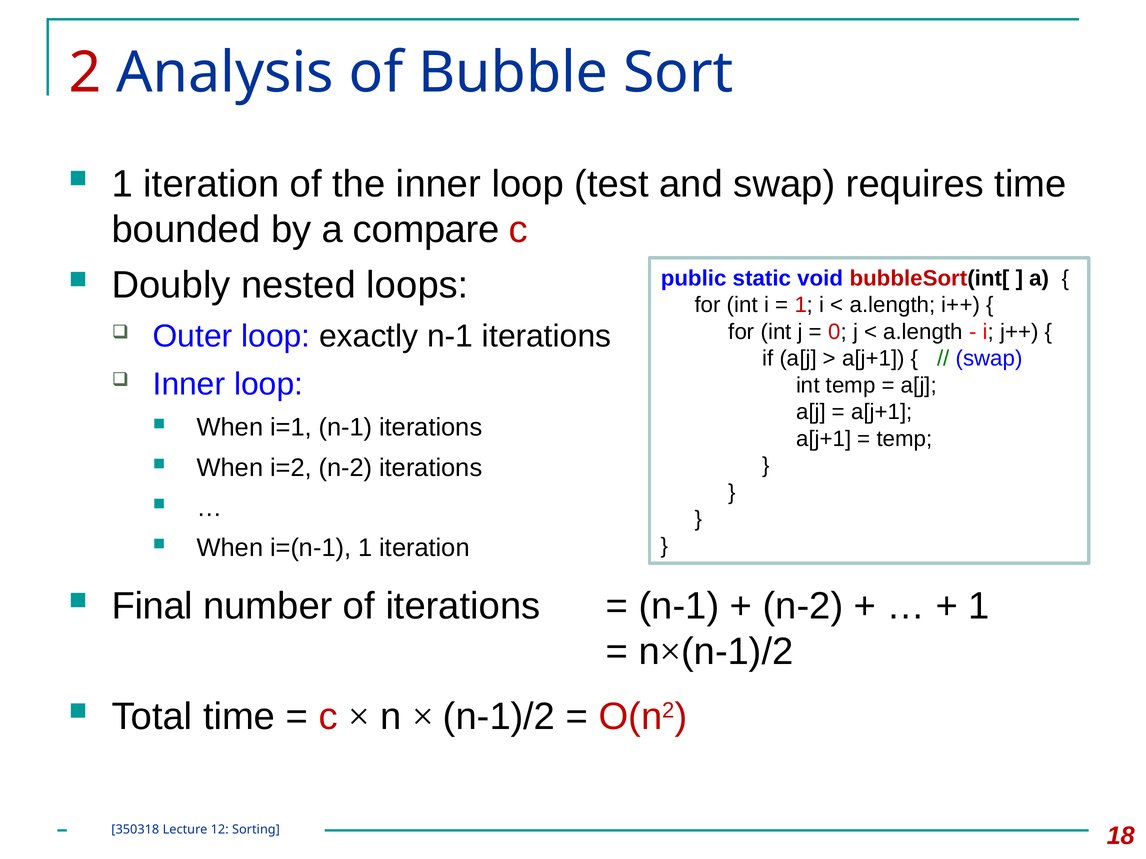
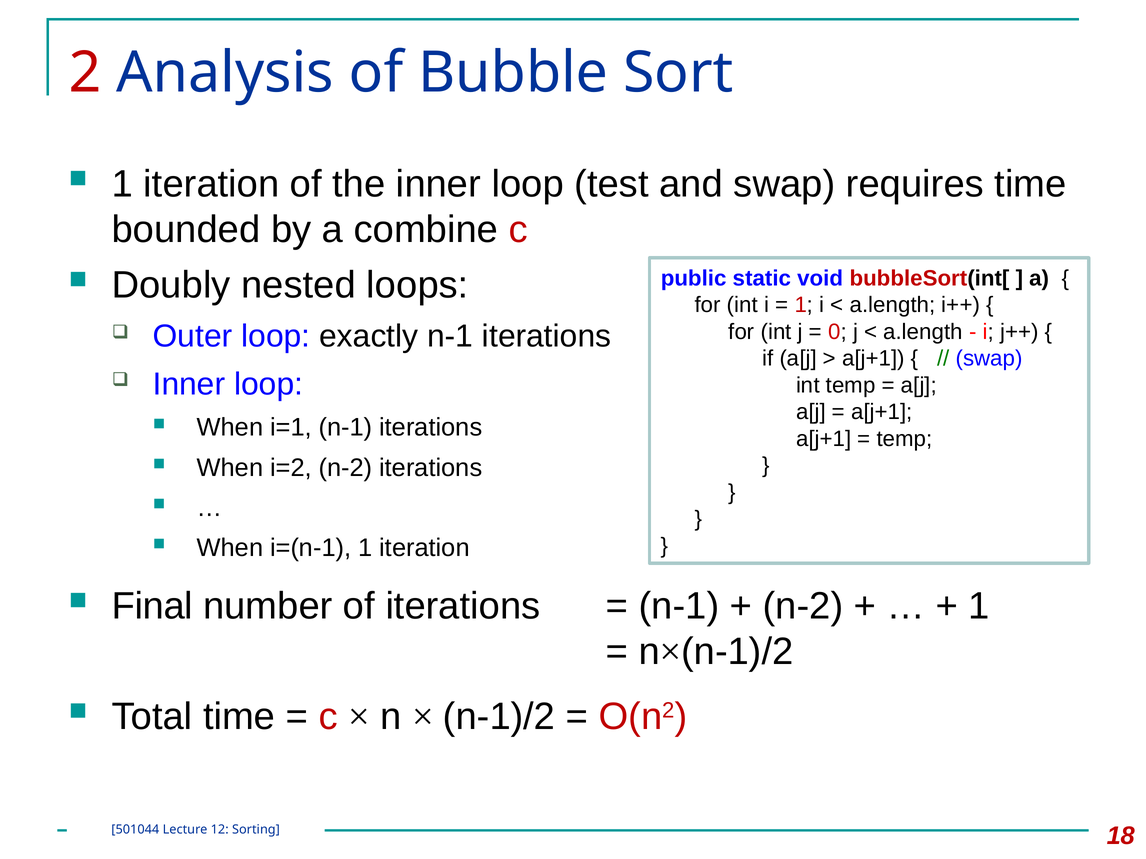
compare: compare -> combine (426, 230)
350318: 350318 -> 501044 (135, 830)
